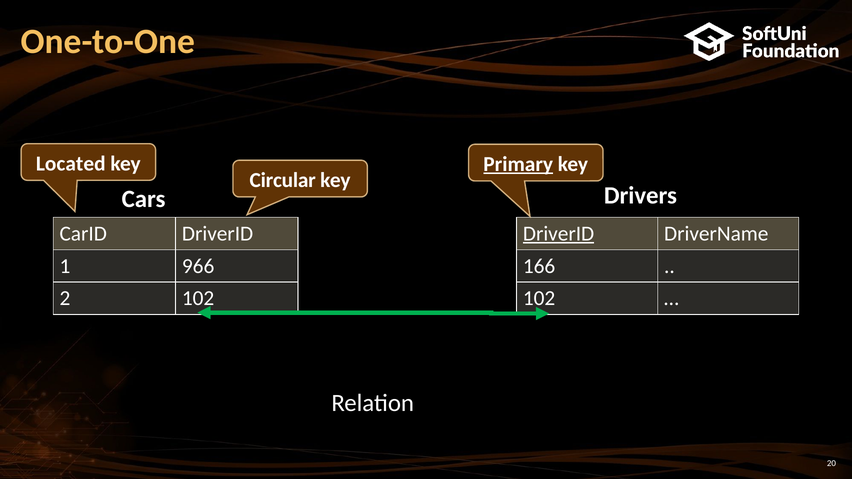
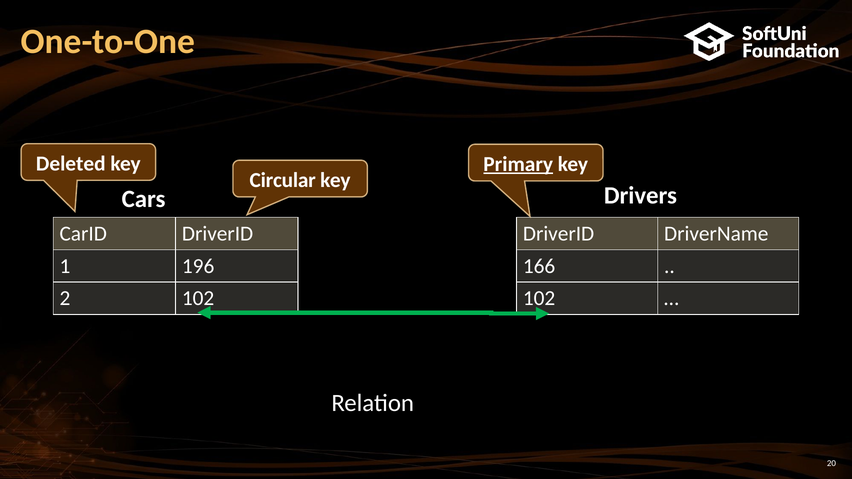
Located: Located -> Deleted (71, 164)
DriverID underline: present -> none (559, 234)
966: 966 -> 196 (198, 266)
